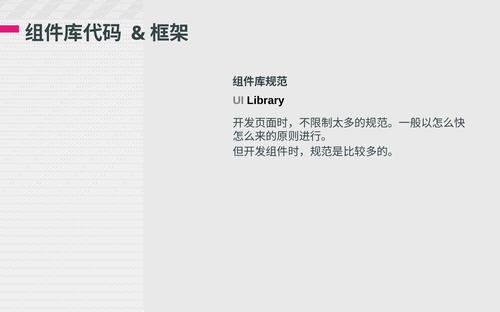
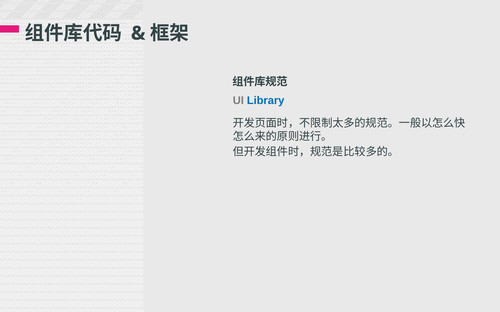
Library colour: black -> blue (266, 101)
